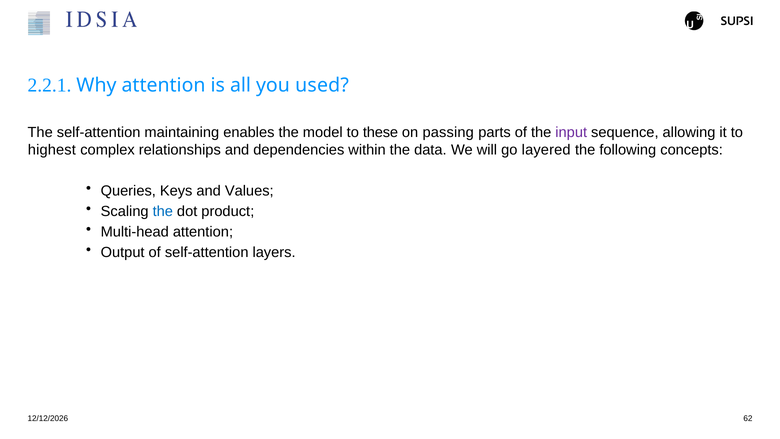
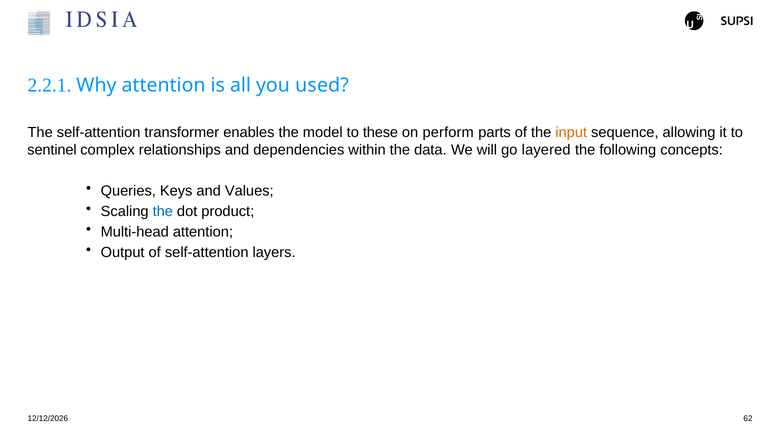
maintaining: maintaining -> transformer (182, 132)
passing: passing -> perform (448, 132)
input colour: purple -> orange (571, 132)
highest: highest -> sentinel (52, 150)
